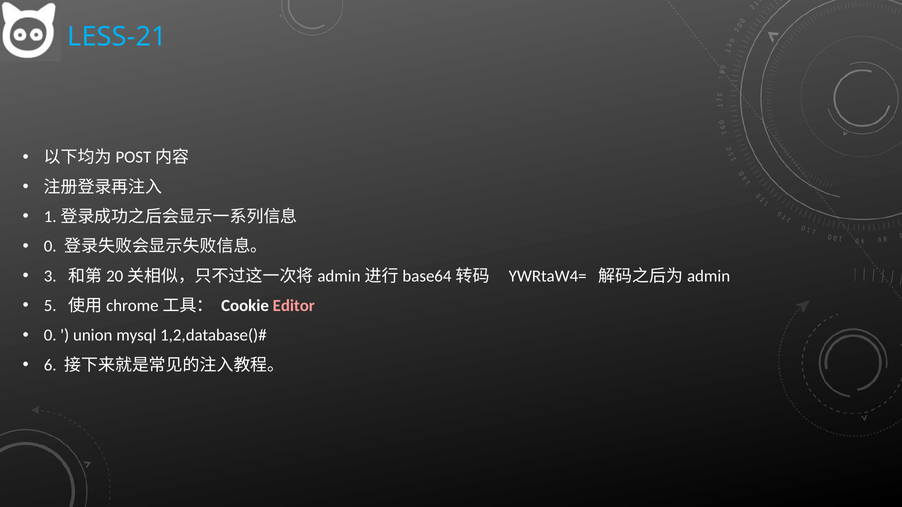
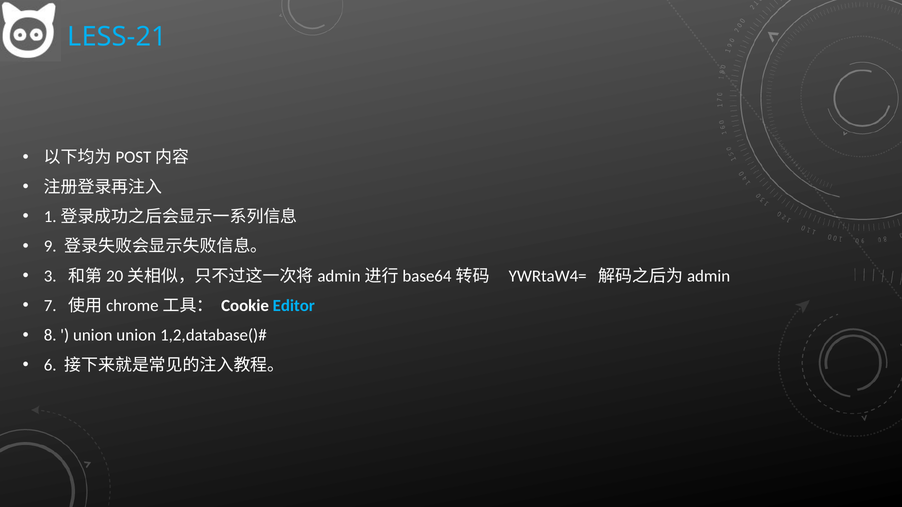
0: 0 -> 9 (50, 247)
5: 5 -> 7 (50, 306)
Editor colour: pink -> light blue (294, 306)
0: 0 -> 8 (50, 336)
union mysql: mysql -> union (136, 336)
